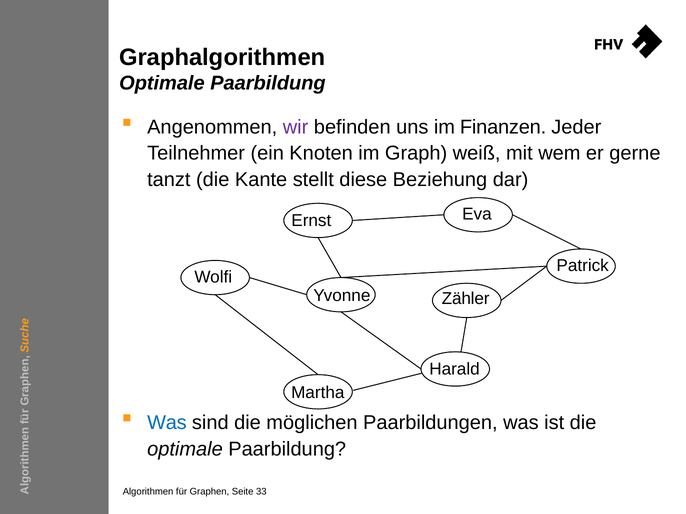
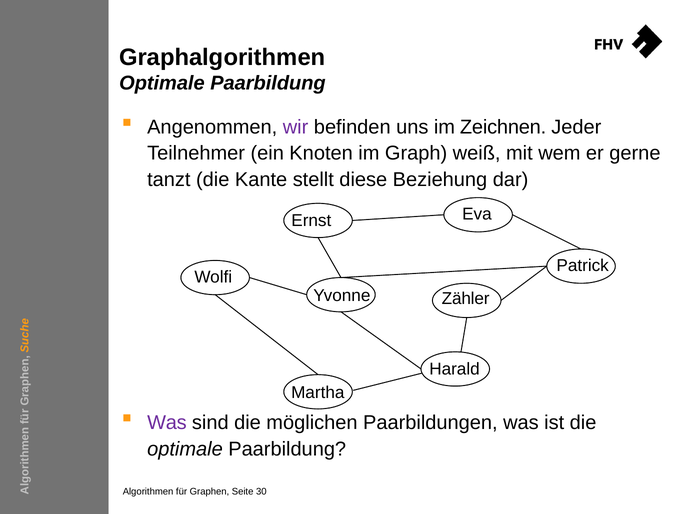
Finanzen: Finanzen -> Zeichnen (503, 127)
Was colour: blue -> purple (167, 423)
33: 33 -> 30 (261, 492)
